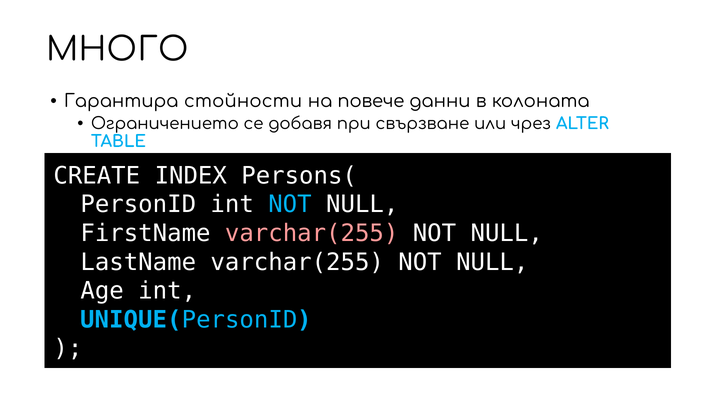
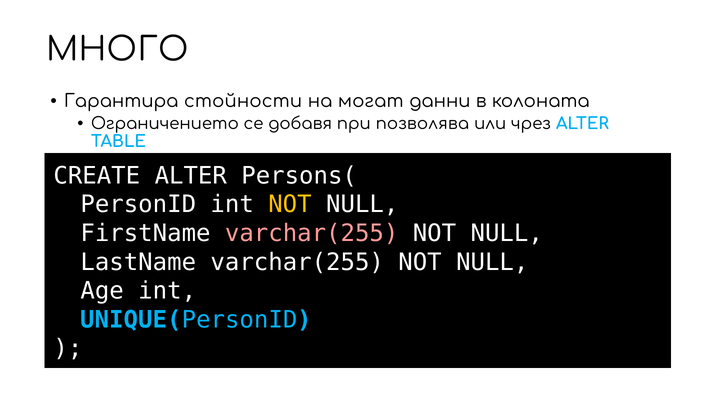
повече: повече -> могат (371, 101)
свързване: свързване -> позволява (422, 124)
CREATE INDEX: INDEX -> ALTER (191, 176)
NOT colour: light blue -> yellow (290, 205)
